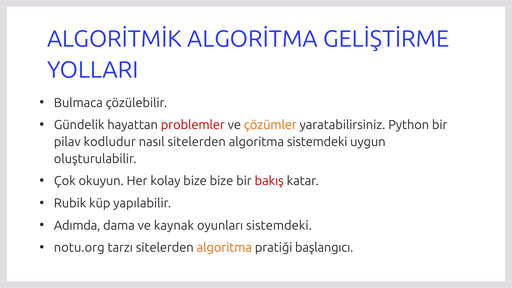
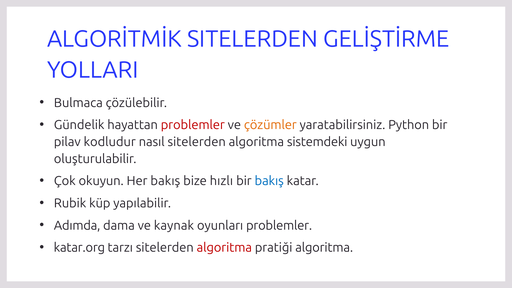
ALGORİTMİK ALGORİTMA: ALGORİTMA -> SITELERDEN (252, 39)
Her kolay: kolay -> bakış (165, 181)
bize bize: bize -> hızlı (221, 181)
bakış colour: red -> blue (269, 181)
oyunları sistemdeki: sistemdeki -> problemler (279, 225)
notu.org: notu.org -> katar.org (79, 248)
algoritma colour: orange -> red (224, 248)
pratiği başlangıcı: başlangıcı -> algoritma (324, 248)
